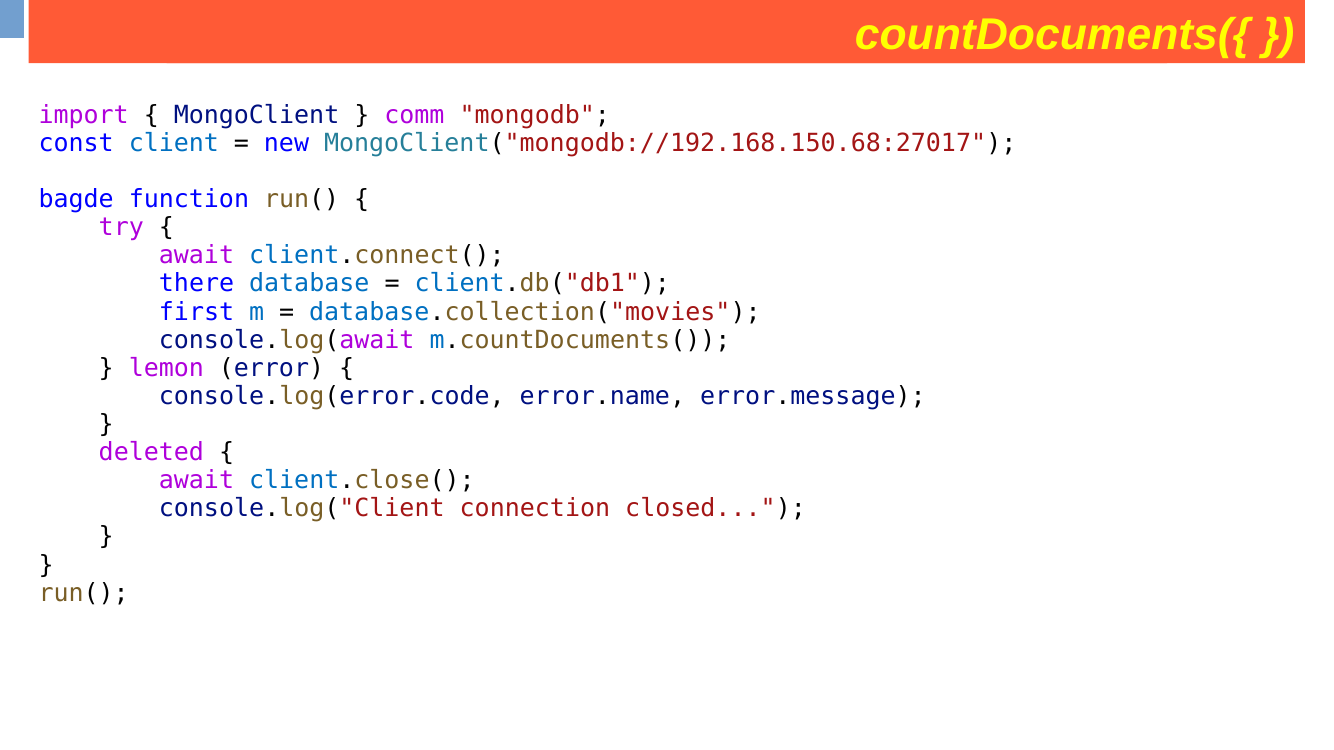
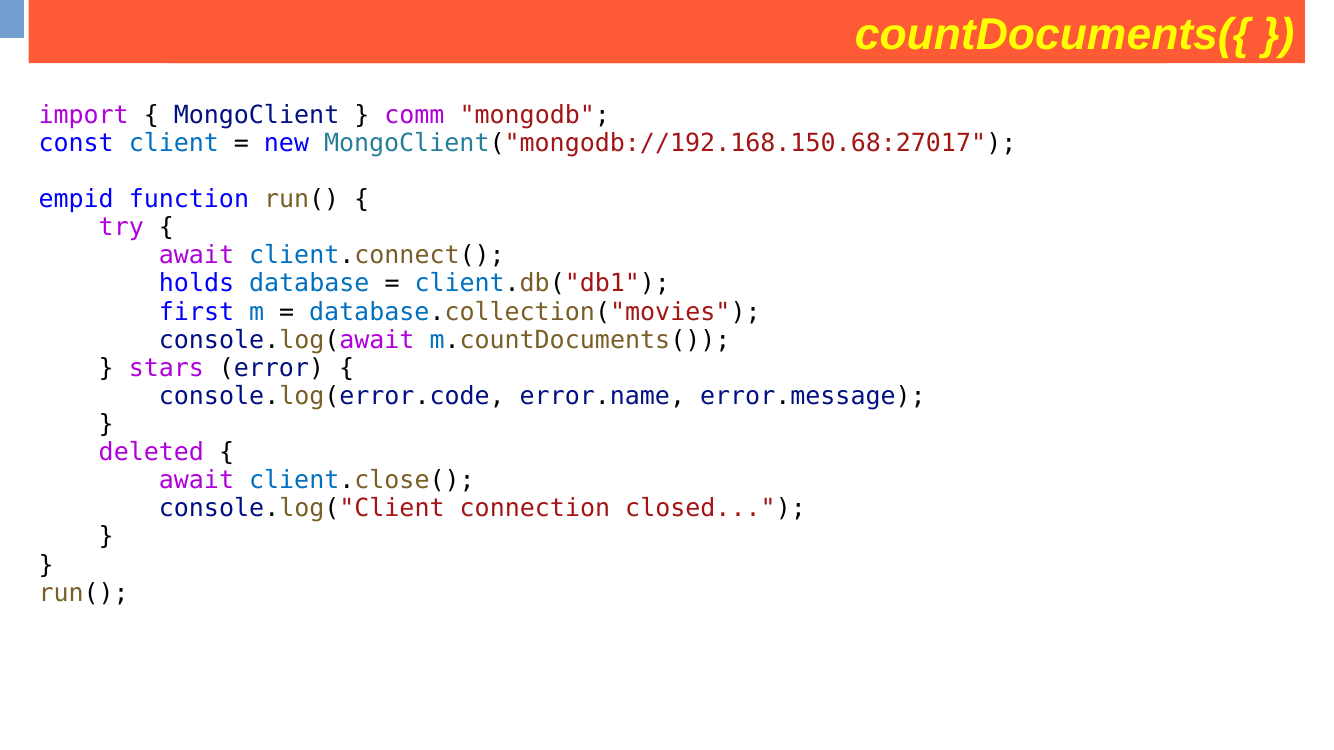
bagde: bagde -> empid (76, 199)
there: there -> holds (197, 284)
lemon: lemon -> stars (166, 368)
